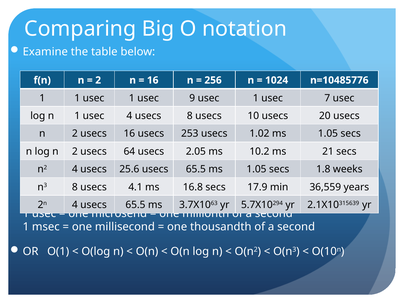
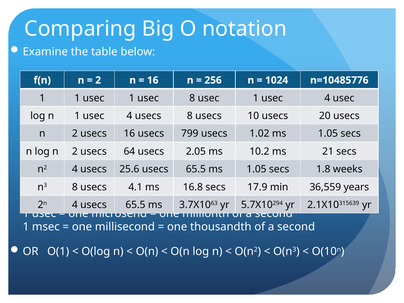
usec 9: 9 -> 8 (192, 98)
usec 1 usec 7: 7 -> 4 (327, 98)
253: 253 -> 799 (190, 134)
